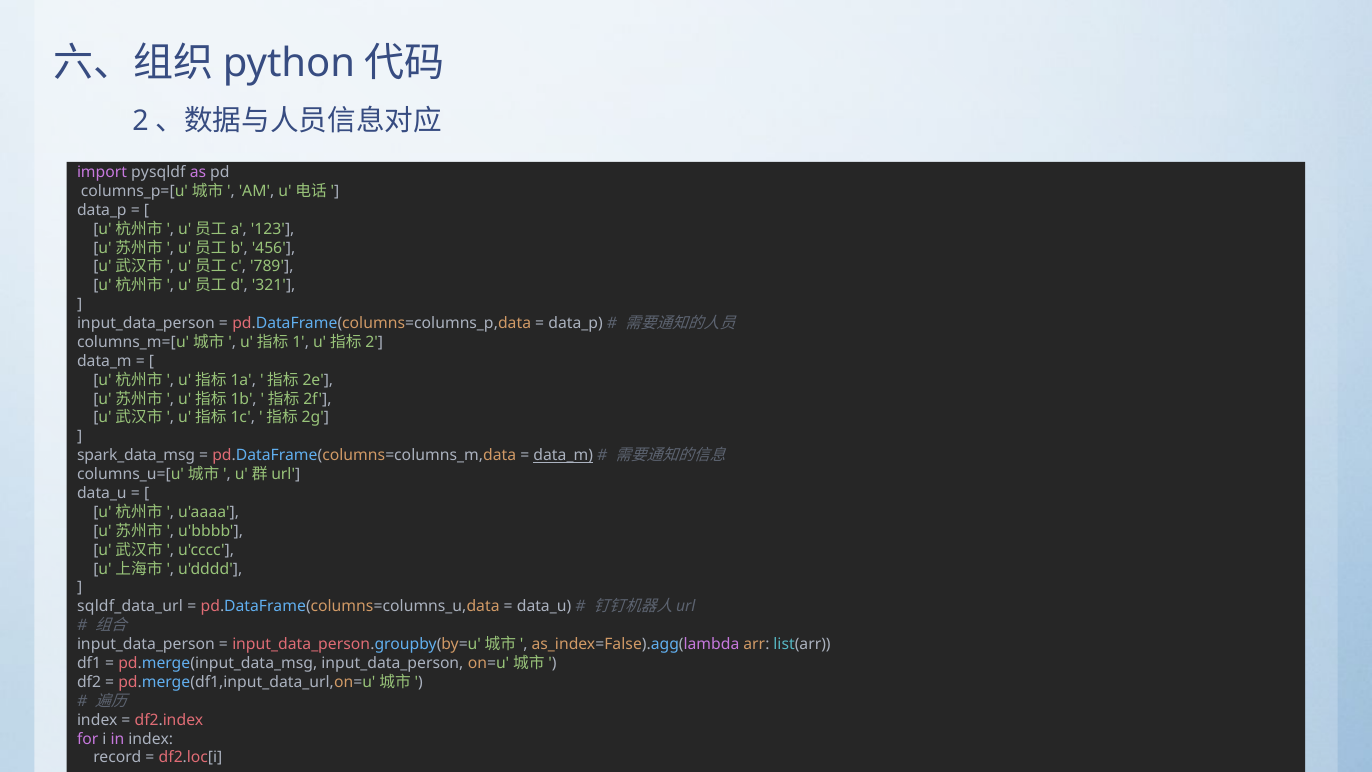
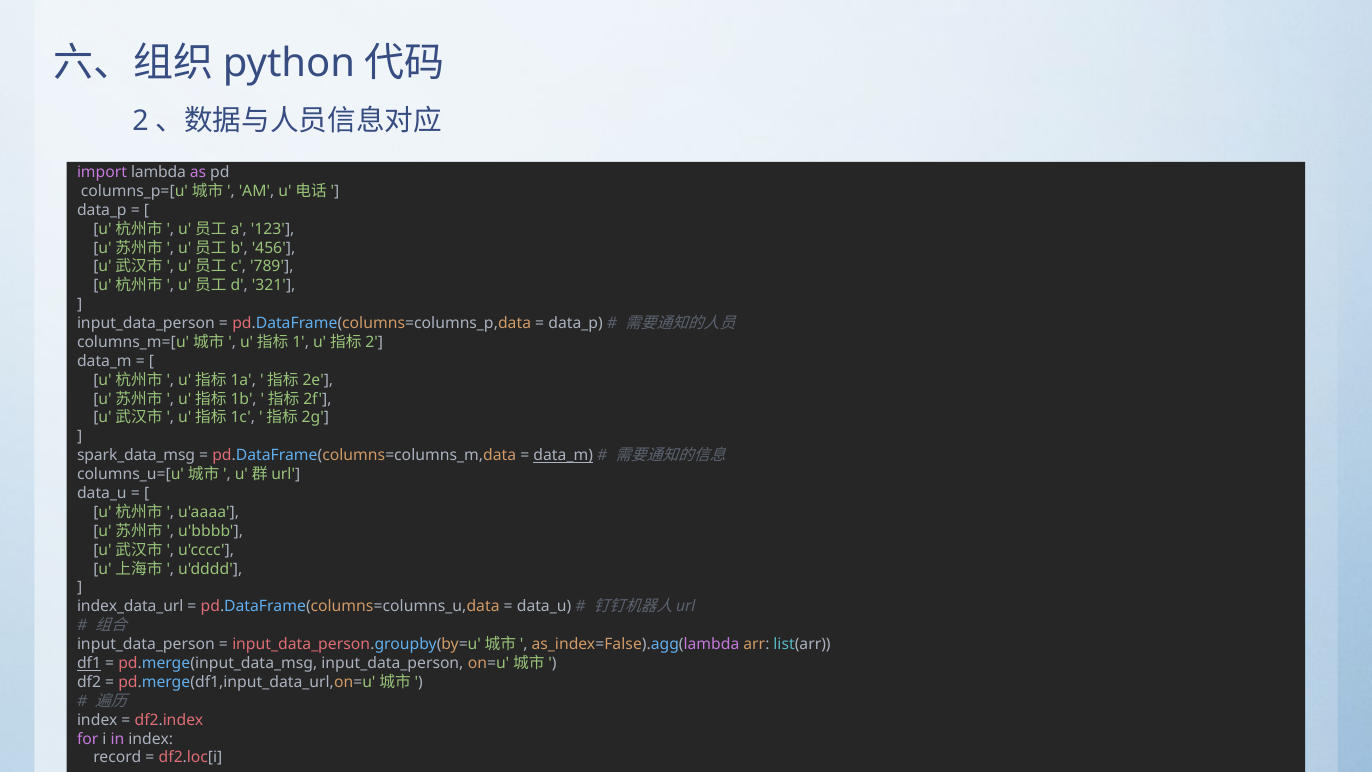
pysqldf: pysqldf -> lambda (159, 172)
sqldf_data_url: sqldf_data_url -> index_data_url (130, 607)
df1 underline: none -> present (89, 663)
